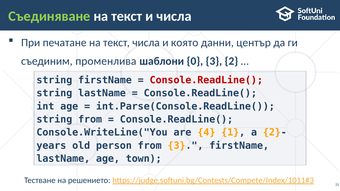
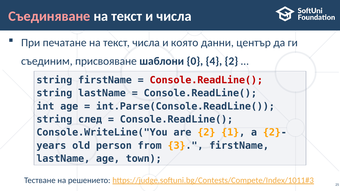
Съединяване colour: light green -> pink (49, 16)
променлива: променлива -> присвояване (106, 61)
0 3: 3 -> 4 (214, 61)
string from: from -> след (90, 120)
are 4: 4 -> 2 (206, 133)
